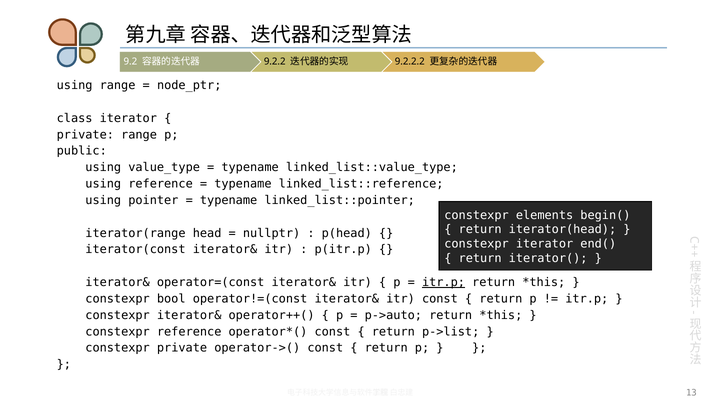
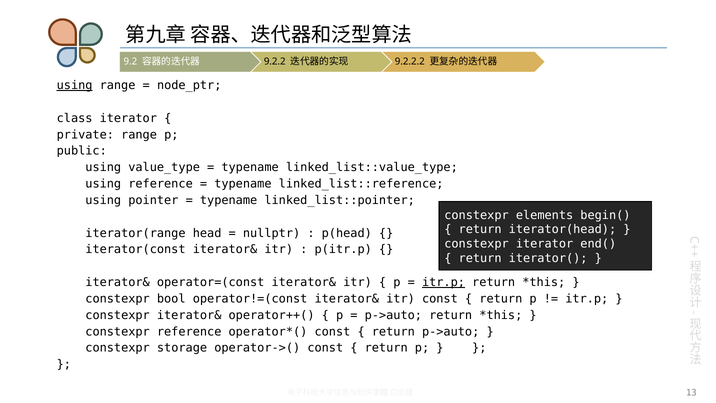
using underline: none -> present (75, 85)
return p->list: p->list -> p->auto (451, 331)
constexpr private: private -> storage (182, 348)
